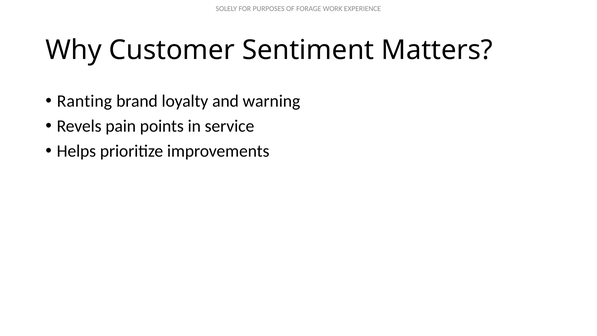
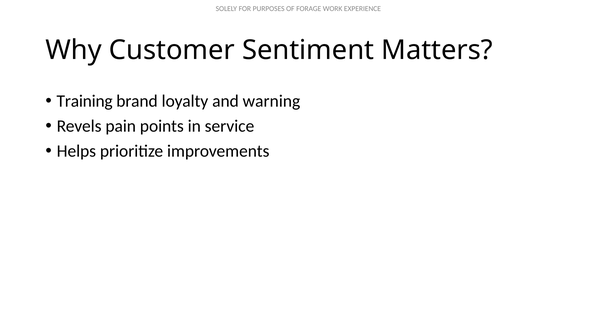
Ranting: Ranting -> Training (85, 101)
